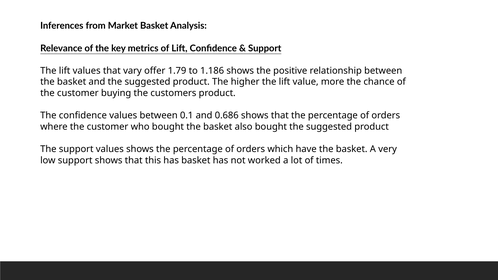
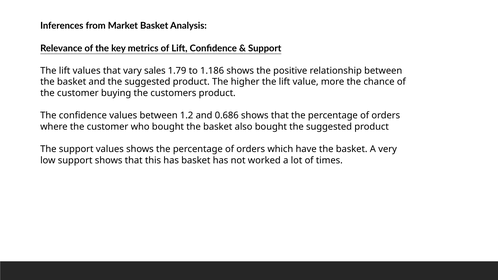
offer: offer -> sales (155, 71)
0.1: 0.1 -> 1.2 (187, 116)
